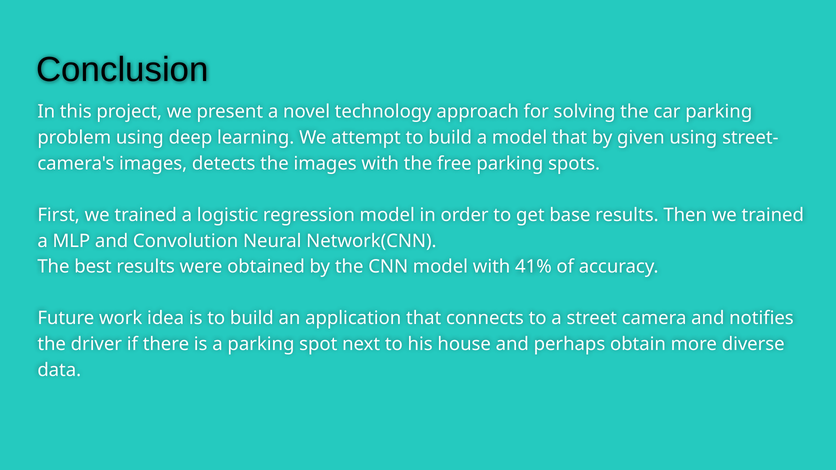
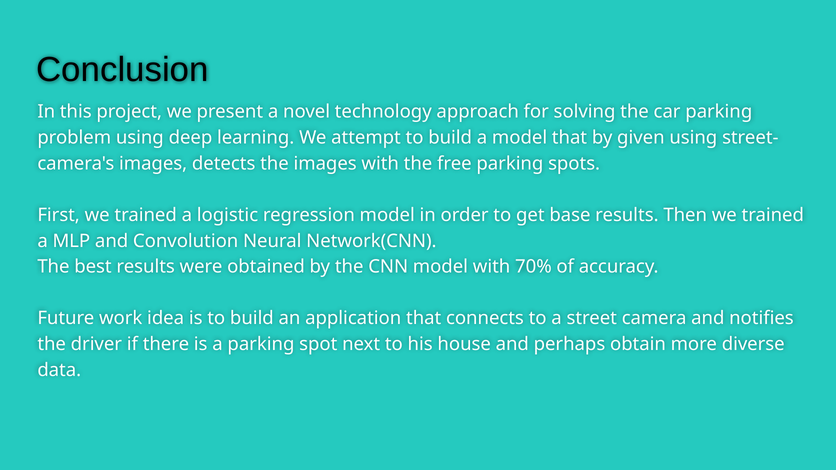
41%: 41% -> 70% (533, 267)
